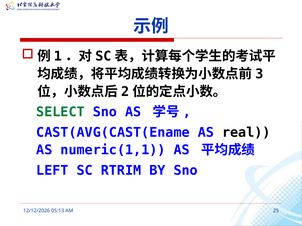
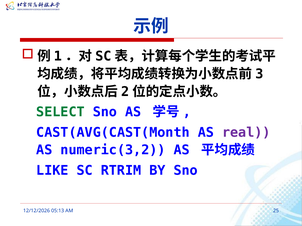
CAST(AVG(CAST(Ename: CAST(AVG(CAST(Ename -> CAST(AVG(CAST(Month (113, 133)
real colour: black -> purple (246, 133)
numeric(1,1: numeric(1,1 -> numeric(3,2 (113, 150)
LEFT: LEFT -> LIKE (52, 171)
